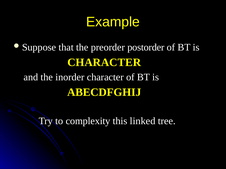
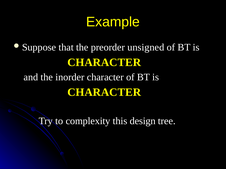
postorder: postorder -> unsigned (146, 47)
ABECDFGHIJ: ABECDFGHIJ -> CHARACTER (104, 92)
linked: linked -> design (143, 121)
